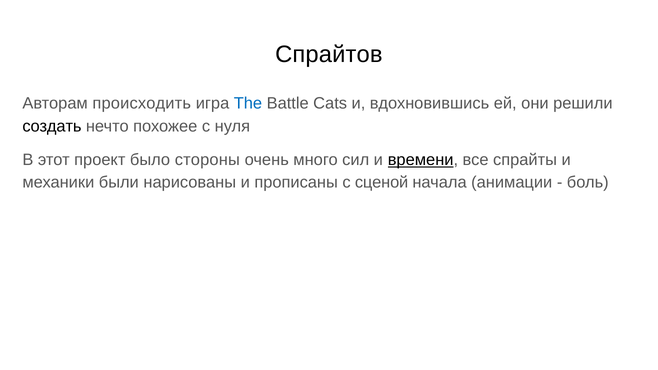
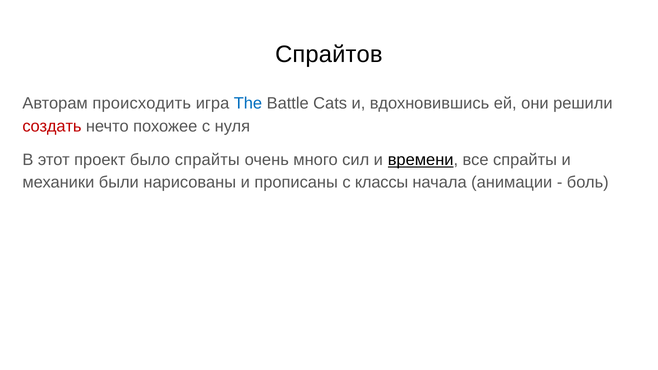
создать colour: black -> red (52, 126)
было стороны: стороны -> спрайты (207, 160)
сценой: сценой -> классы (382, 183)
